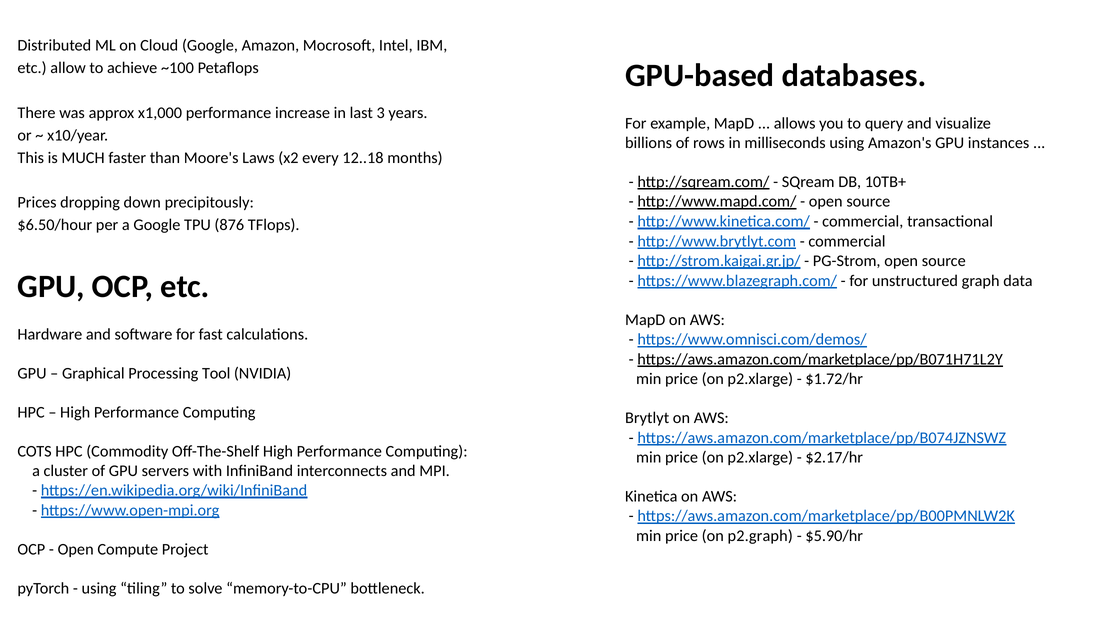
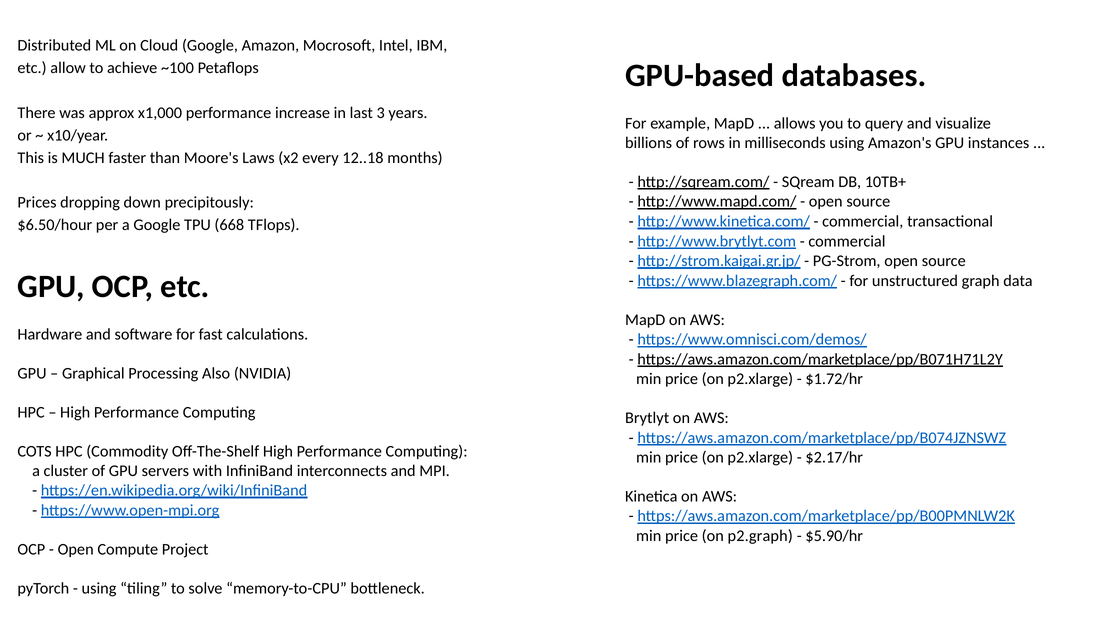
876: 876 -> 668 (229, 225)
Tool: Tool -> Also (216, 373)
